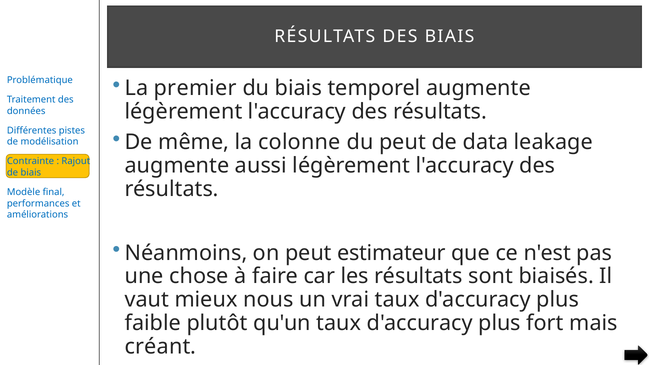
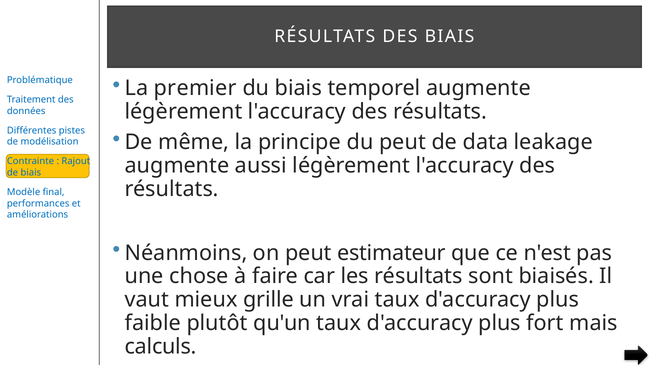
colonne: colonne -> principe (300, 142)
nous: nous -> grille (269, 300)
créant: créant -> calculs (161, 347)
